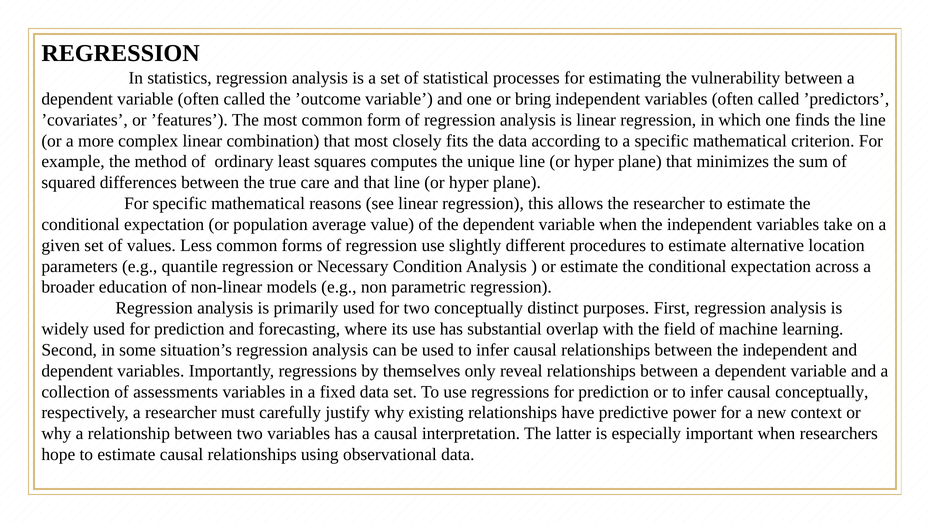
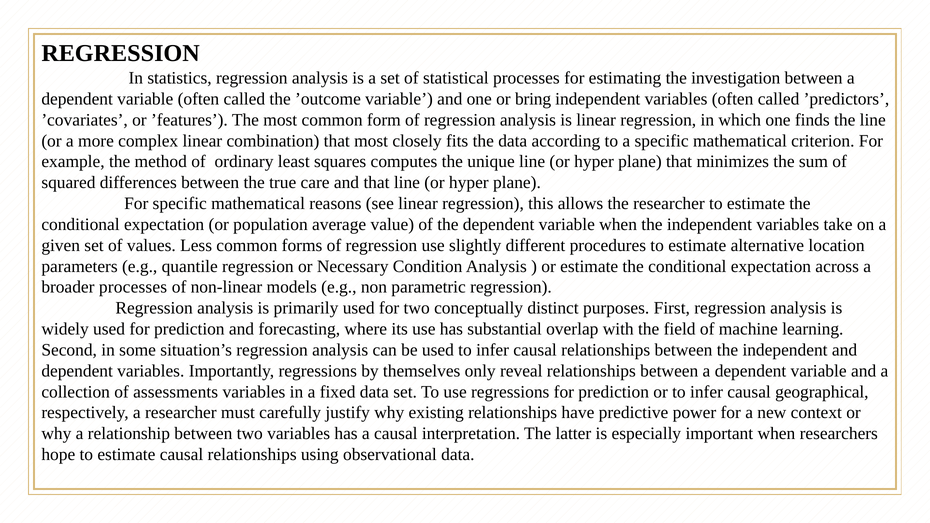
vulnerability: vulnerability -> investigation (736, 78)
broader education: education -> processes (133, 287)
causal conceptually: conceptually -> geographical (822, 392)
